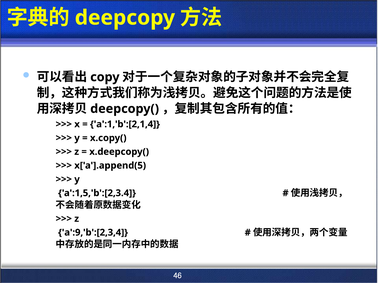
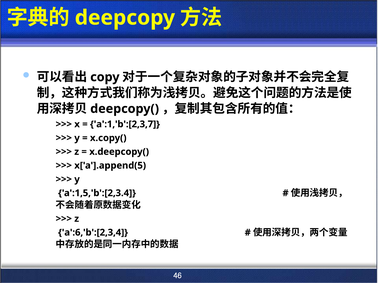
a':1,'b':[2,1,4: a':1,'b':[2,1,4 -> a':1,'b':[2,3,7 (125, 124)
a':9,'b':[2,3,4: a':9,'b':[2,3,4 -> a':6,'b':[2,3,4 (93, 233)
